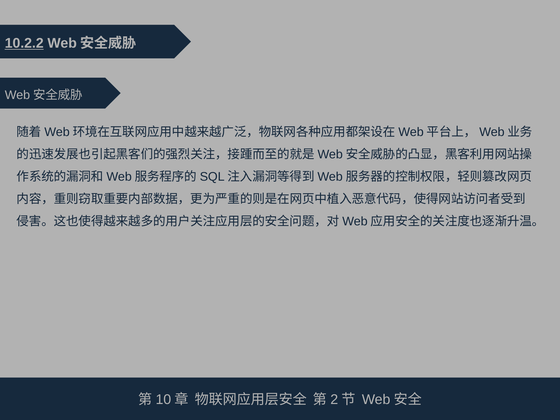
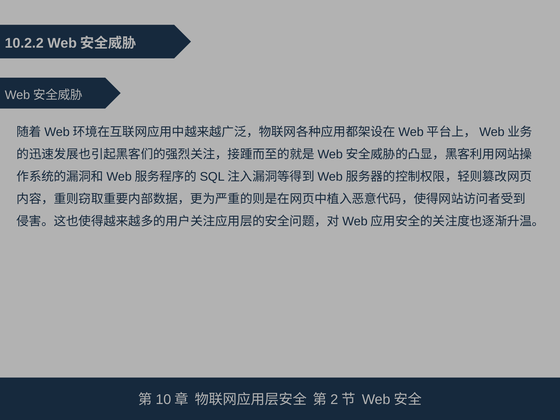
10.2.2 underline: present -> none (24, 43)
